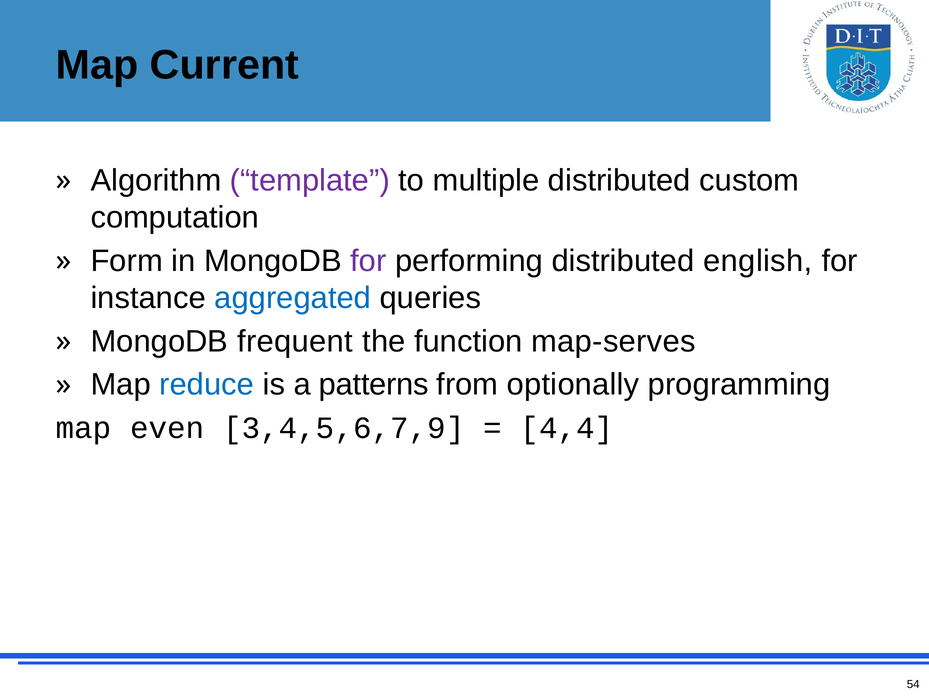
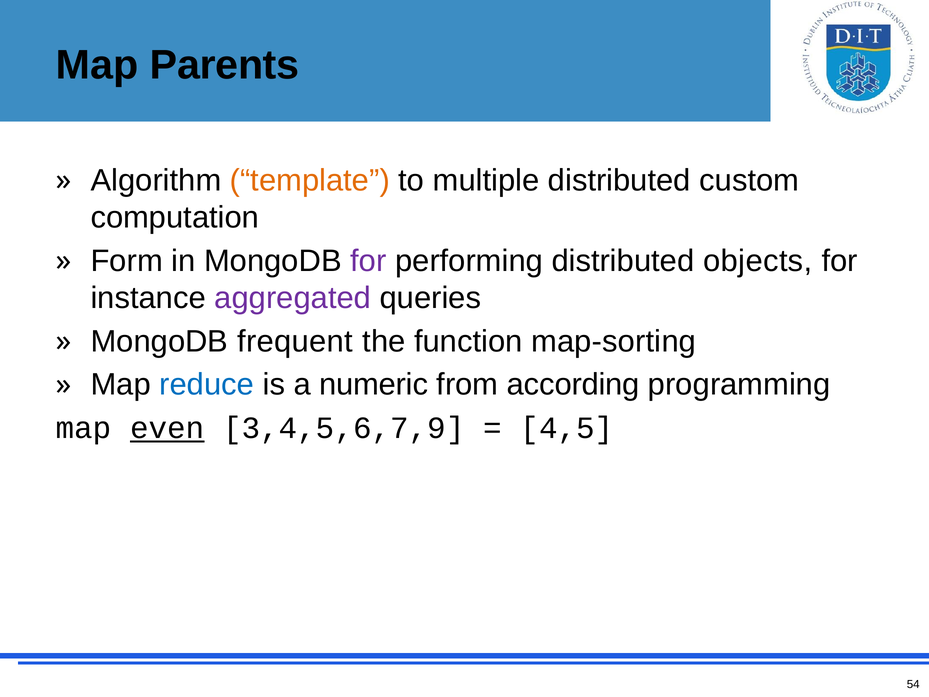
Current: Current -> Parents (225, 65)
template colour: purple -> orange (310, 180)
english: english -> objects (758, 261)
aggregated colour: blue -> purple (293, 298)
map-serves: map-serves -> map-sorting (614, 341)
patterns: patterns -> numeric (374, 385)
optionally: optionally -> according (573, 385)
even underline: none -> present (167, 428)
4,4: 4,4 -> 4,5 (567, 428)
